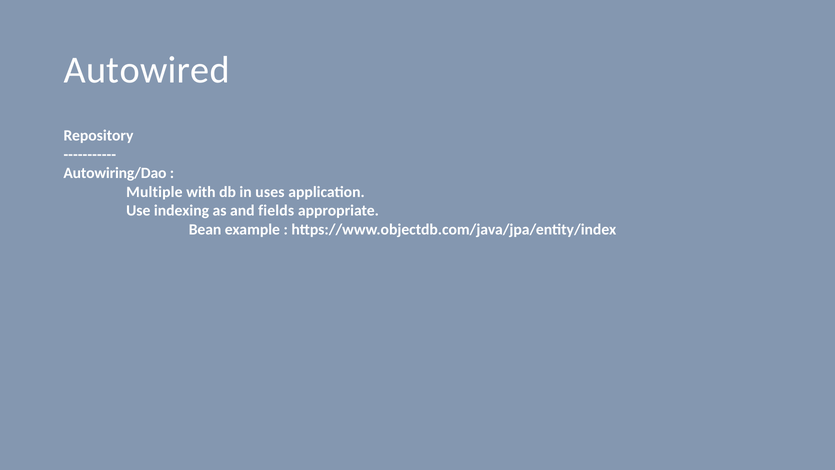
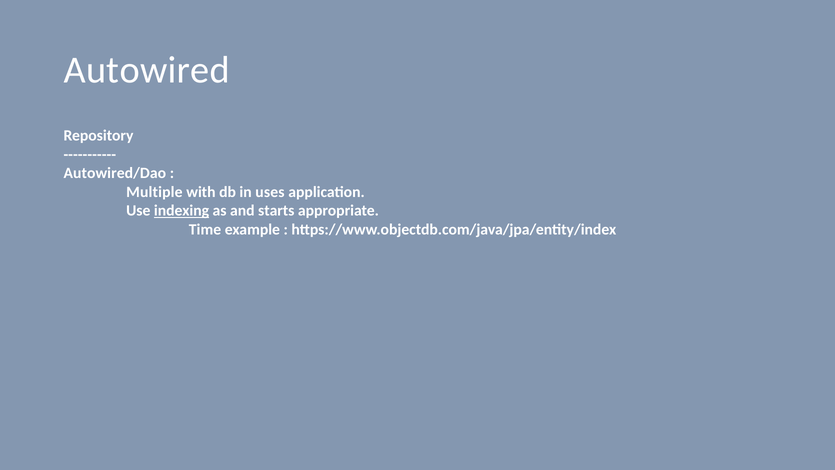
Autowiring/Dao: Autowiring/Dao -> Autowired/Dao (115, 173)
indexing underline: none -> present (182, 211)
fields: fields -> starts (276, 211)
Bean: Bean -> Time (205, 229)
